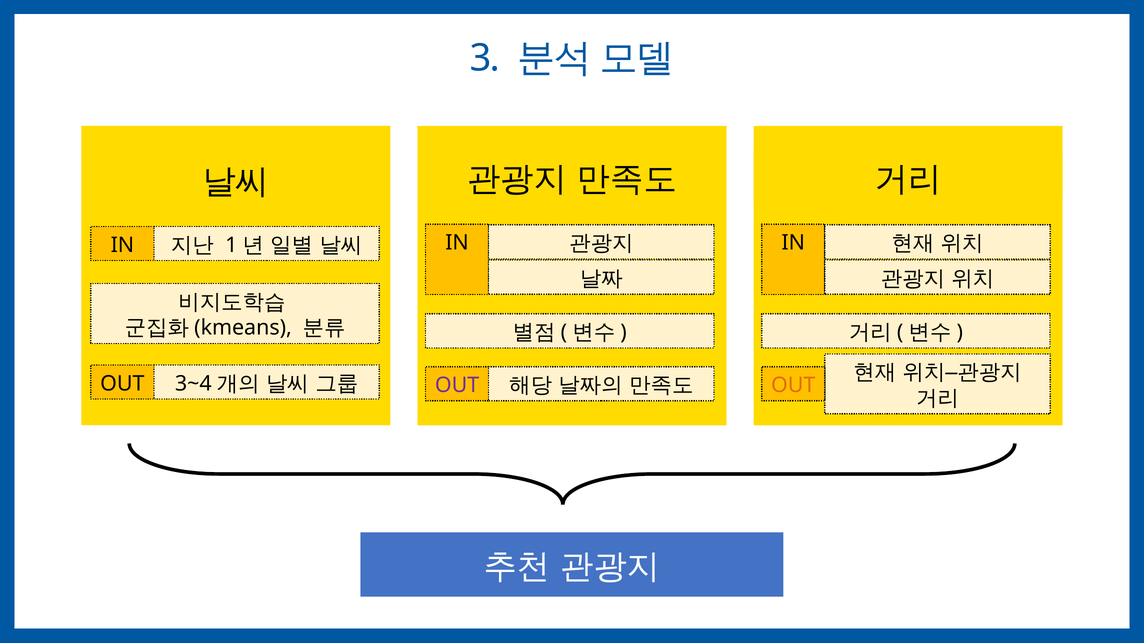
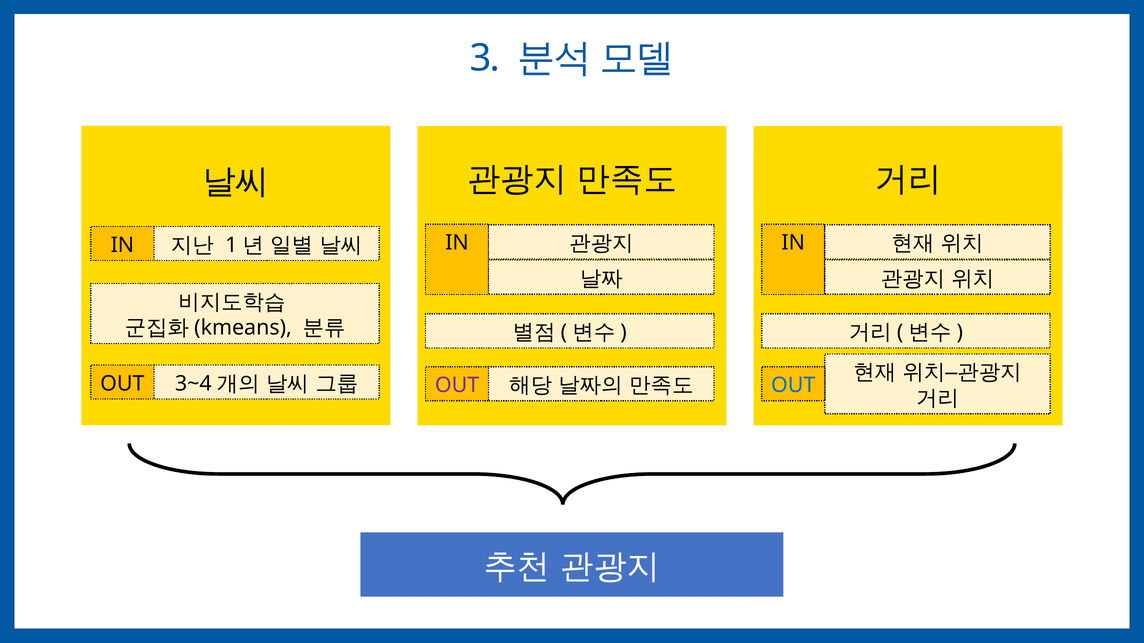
OUT colour: orange -> blue (793, 386)
